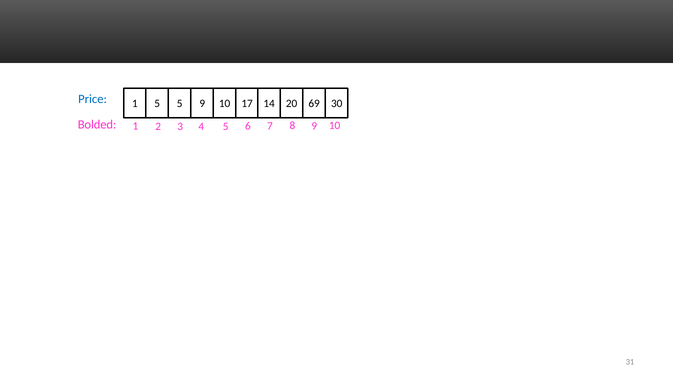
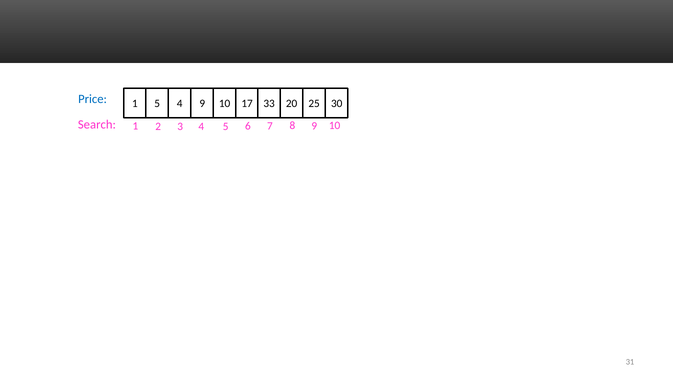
1 5 5: 5 -> 4 (180, 103)
14: 14 -> 33 (269, 103)
69: 69 -> 25 (314, 103)
Bolded: Bolded -> Search (97, 124)
